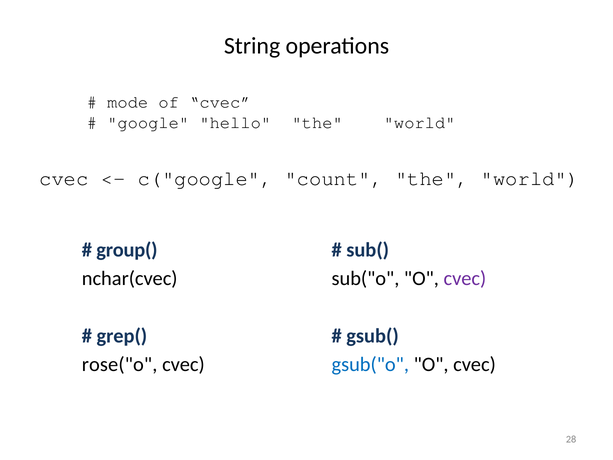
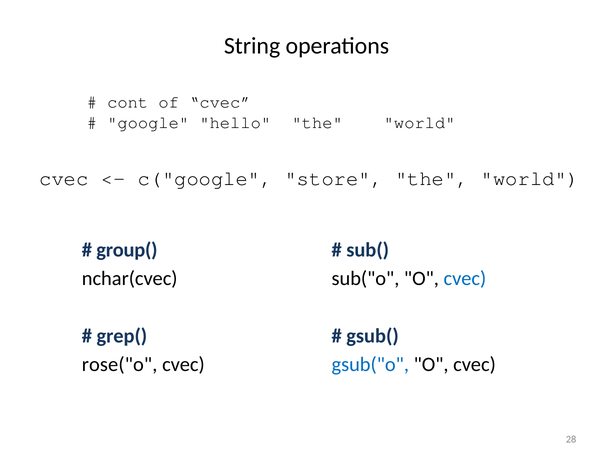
mode: mode -> cont (128, 102)
count: count -> store (334, 178)
cvec colour: purple -> blue (465, 278)
